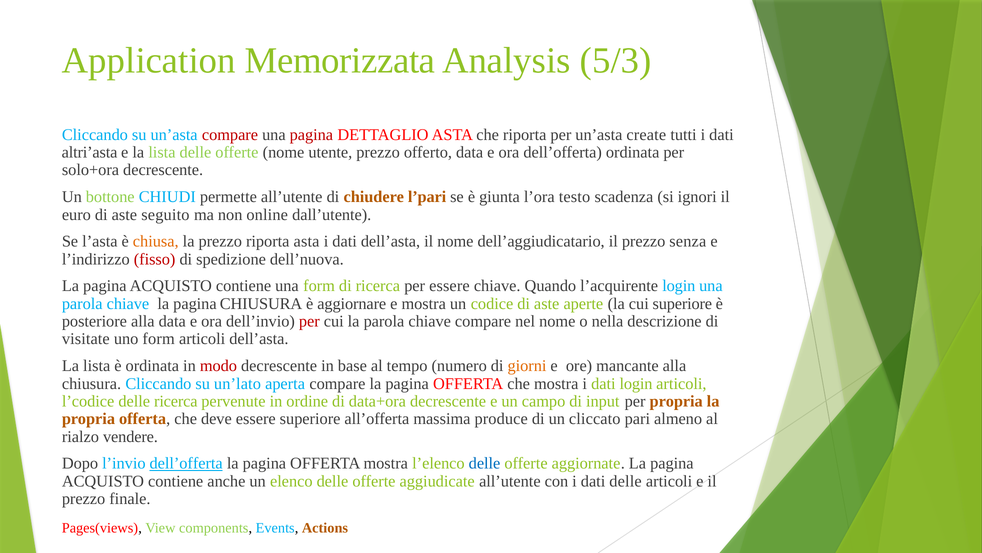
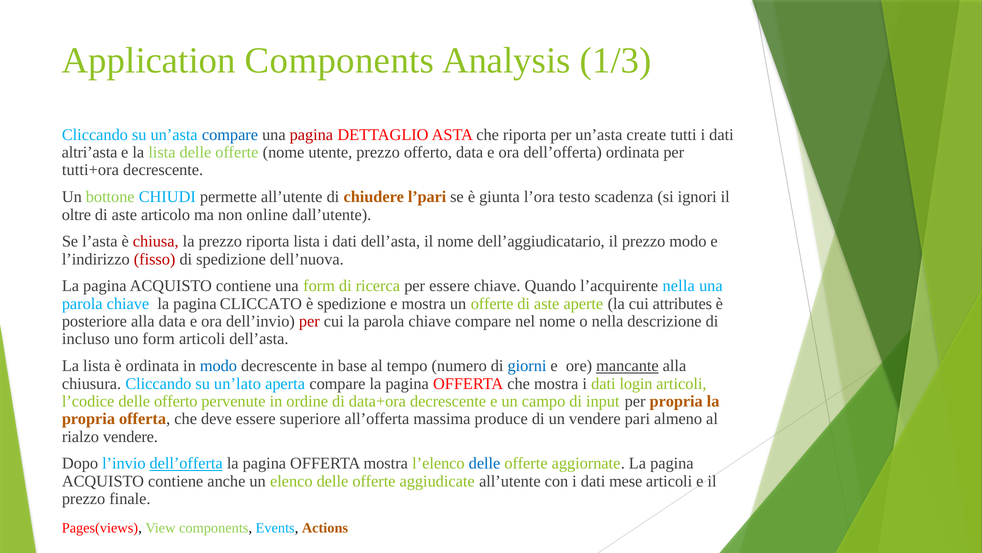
Application Memorizzata: Memorizzata -> Components (340, 61)
5/3: 5/3 -> 1/3 (616, 61)
compare colour: red -> blue (230, 135)
solo+ora: solo+ora -> tutti+ora (90, 170)
euro: euro -> oltre (76, 214)
seguito: seguito -> articolo (166, 214)
chiusa colour: orange -> red (156, 241)
riporta asta: asta -> lista (307, 241)
prezzo senza: senza -> modo (688, 241)
l’acquirente login: login -> nella (679, 286)
pagina CHIUSURA: CHIUSURA -> CLICCATO (261, 303)
è aggiornare: aggiornare -> spedizione (352, 303)
un codice: codice -> offerte (492, 303)
cui superiore: superiore -> attributes (682, 303)
visitate: visitate -> incluso (86, 339)
modo colour: red -> blue (218, 366)
giorni colour: orange -> blue (527, 366)
mancante underline: none -> present (627, 366)
delle ricerca: ricerca -> offerto (176, 401)
un cliccato: cliccato -> vendere (595, 419)
dati delle: delle -> mese (626, 481)
